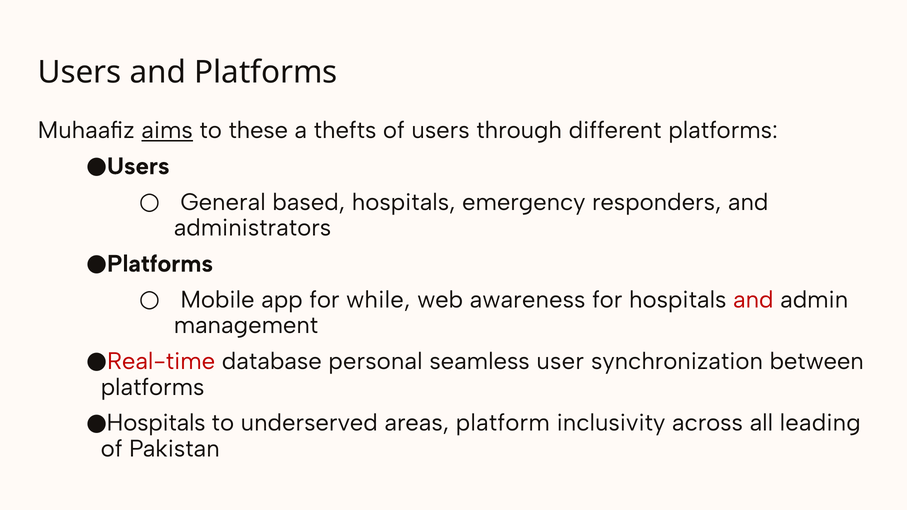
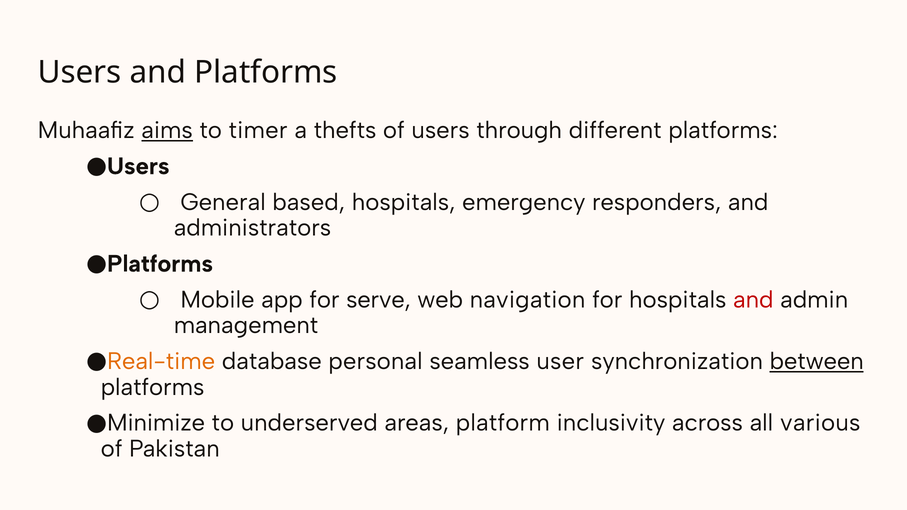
these: these -> timer (258, 130)
while: while -> serve (379, 300)
awareness: awareness -> navigation (528, 300)
Real-time colour: red -> orange (161, 362)
between underline: none -> present (817, 362)
Hospitals: Hospitals -> Minimize (156, 423)
leading: leading -> various (820, 423)
